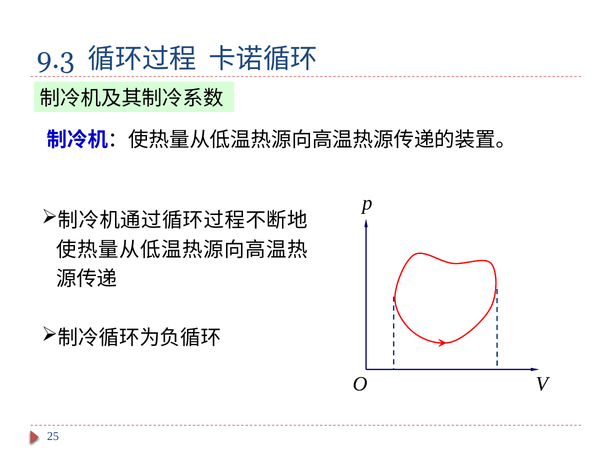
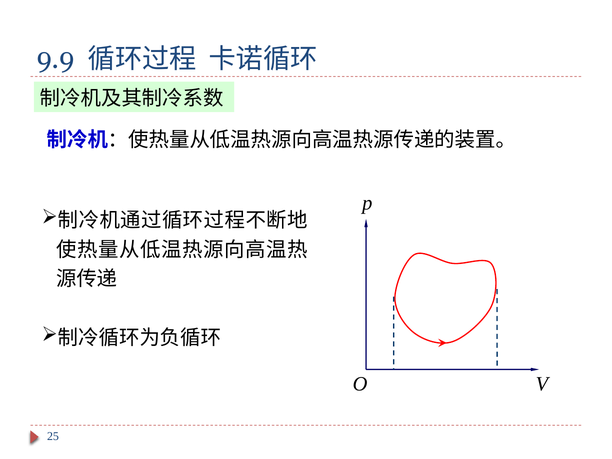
9.3: 9.3 -> 9.9 (56, 59)
